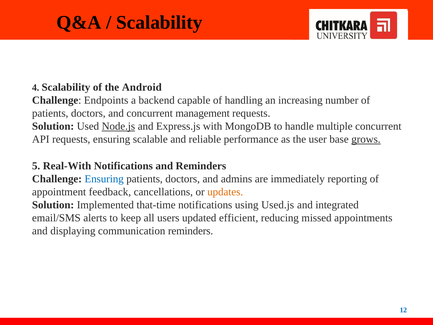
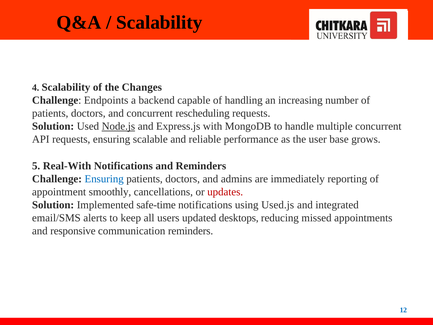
Android: Android -> Changes (142, 87)
management: management -> rescheduling (203, 113)
grows underline: present -> none (366, 139)
feedback: feedback -> smoothly (110, 192)
updates colour: orange -> red (225, 192)
that-time: that-time -> safe-time (156, 205)
efficient: efficient -> desktops (239, 218)
displaying: displaying -> responsive (73, 231)
